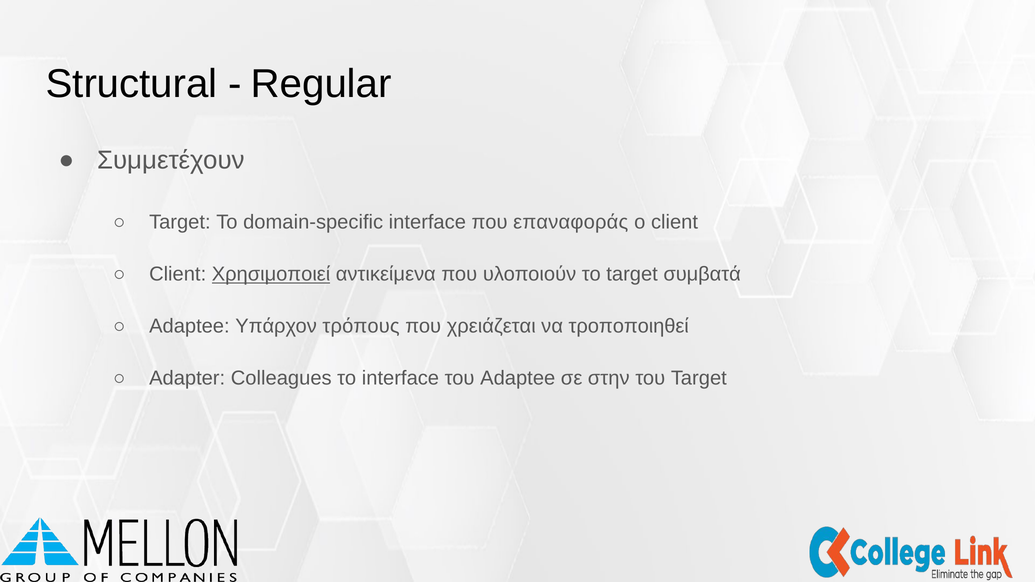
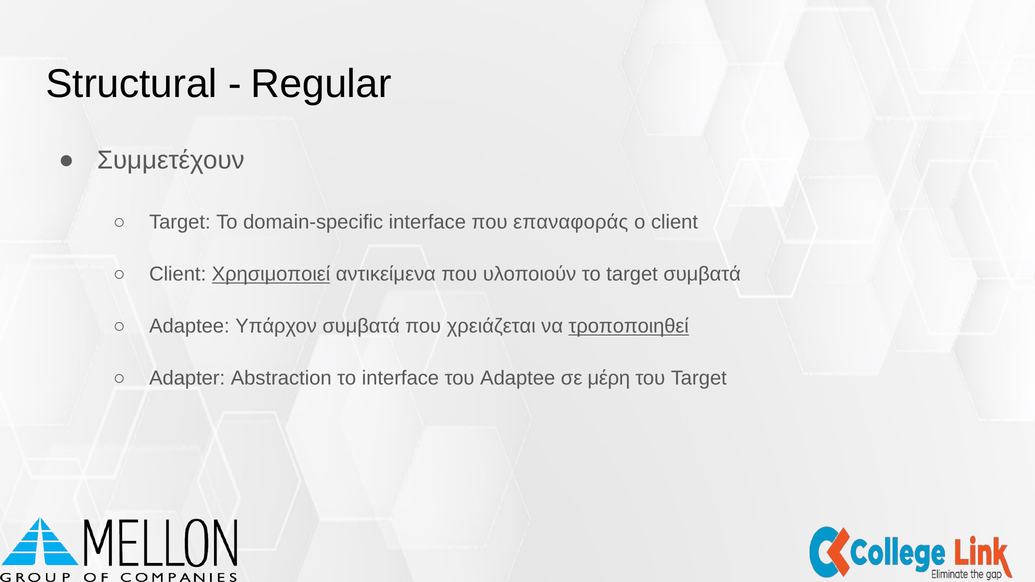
Υπάρχον τρόπους: τρόπους -> συμβατά (361, 326)
τροποποιηθεί underline: none -> present (629, 326)
Colleagues: Colleagues -> Abstraction (281, 378)
στην: στην -> μέρη (609, 378)
